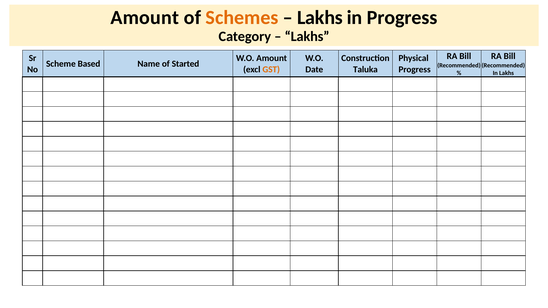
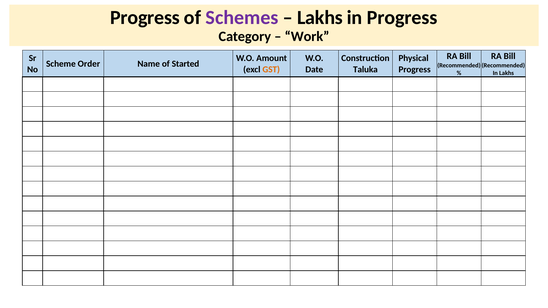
Amount: Amount -> Progress (145, 18)
Schemes colour: orange -> purple (242, 18)
Lakhs: Lakhs -> Work (307, 36)
Based: Based -> Order (89, 64)
